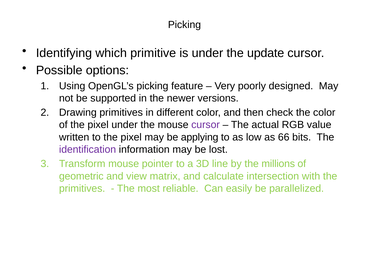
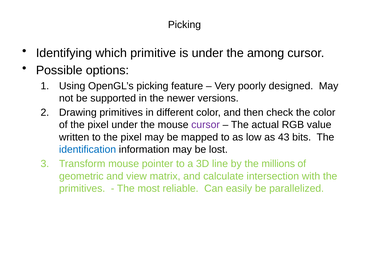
update: update -> among (266, 53)
applying: applying -> mapped (200, 137)
66: 66 -> 43 (284, 137)
identification colour: purple -> blue (88, 149)
